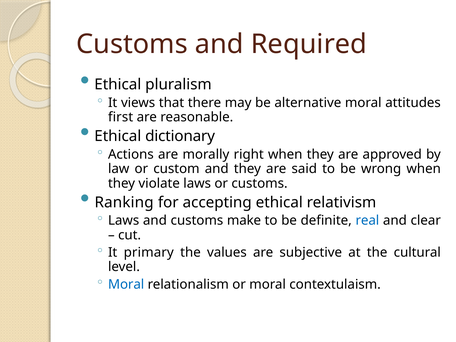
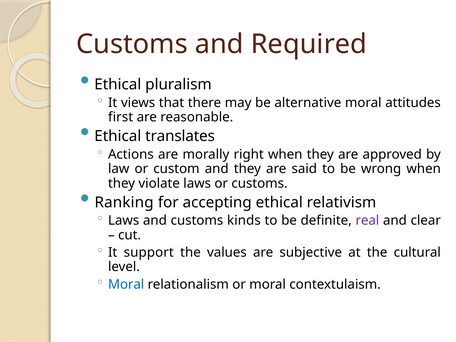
dictionary: dictionary -> translates (180, 136)
make: make -> kinds (244, 221)
real colour: blue -> purple (367, 221)
primary: primary -> support (149, 252)
